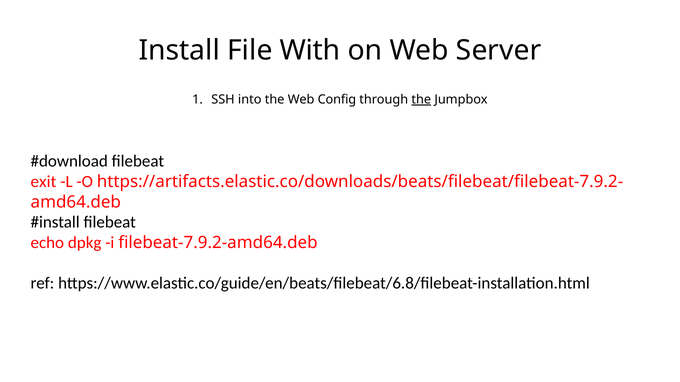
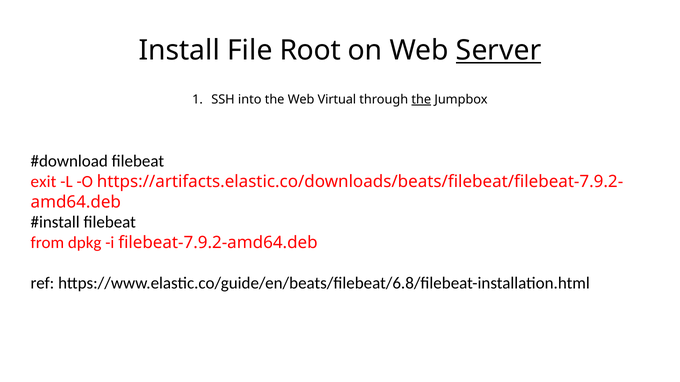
With: With -> Root (310, 51)
Server underline: none -> present (499, 51)
Config: Config -> Virtual (337, 100)
echo: echo -> from (47, 243)
